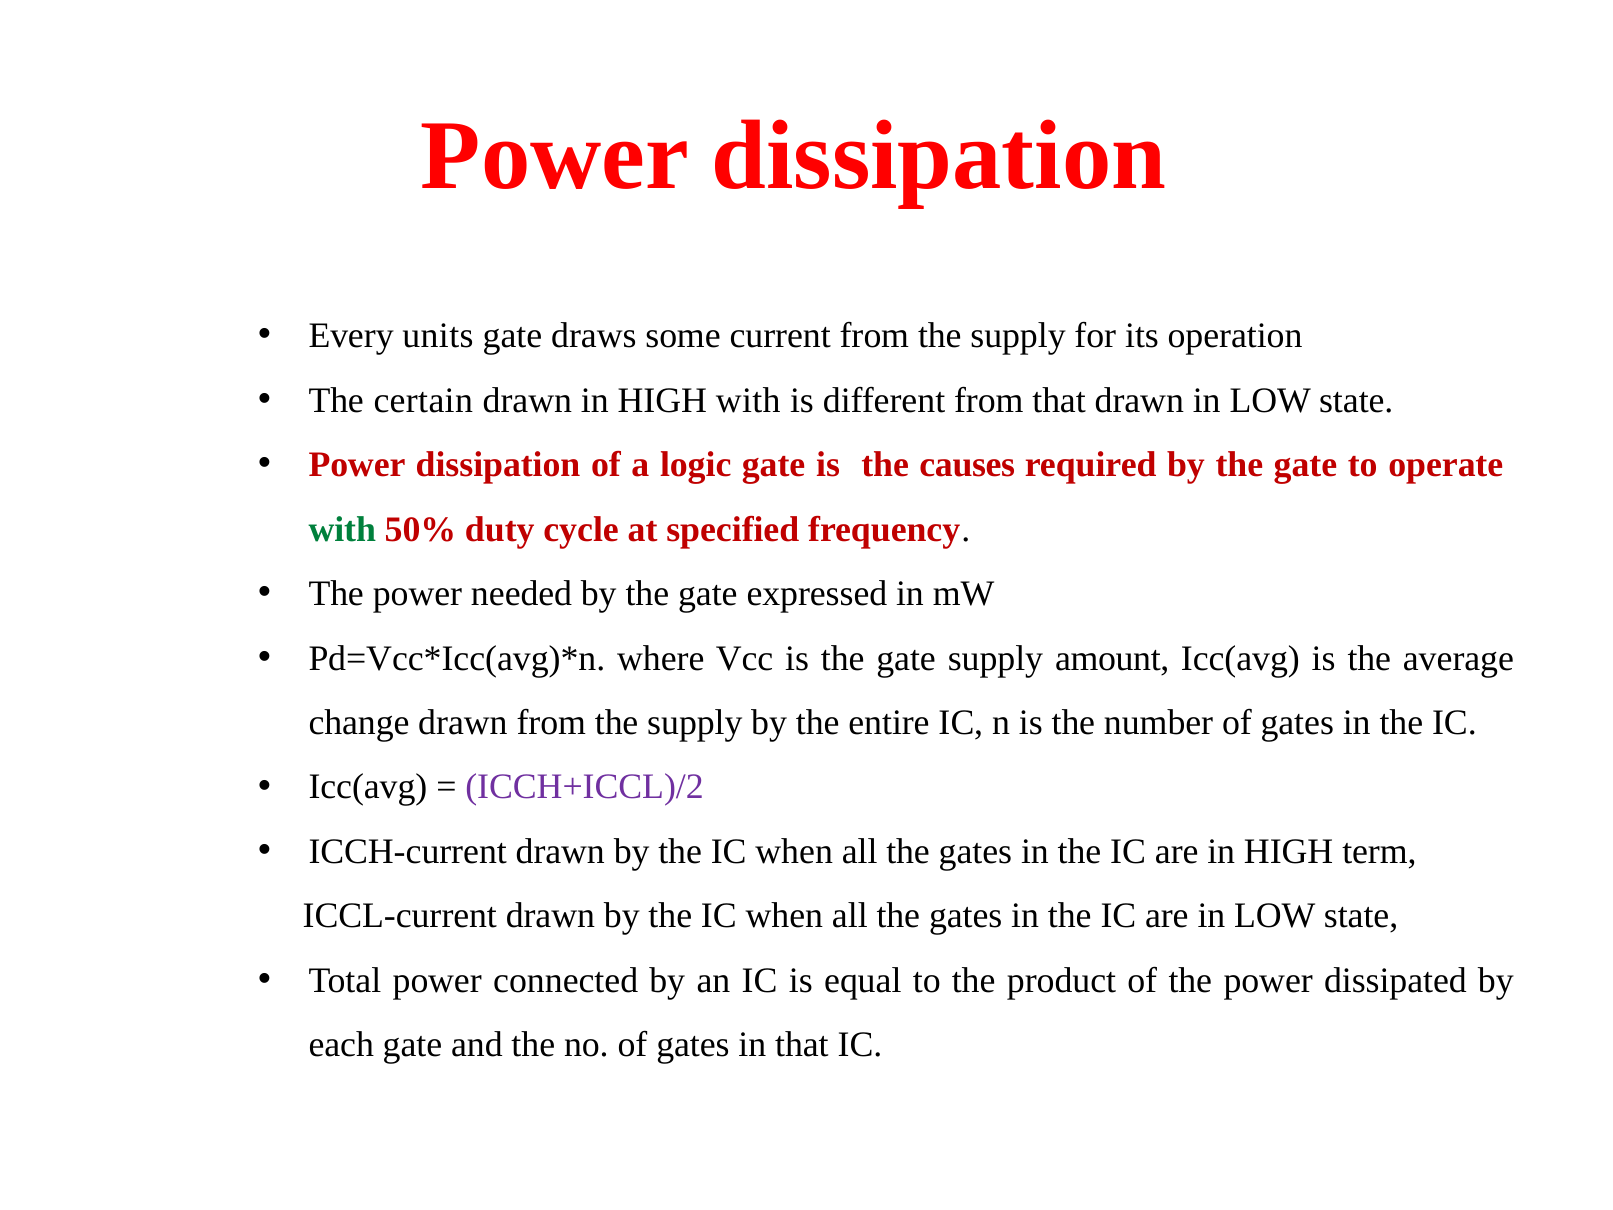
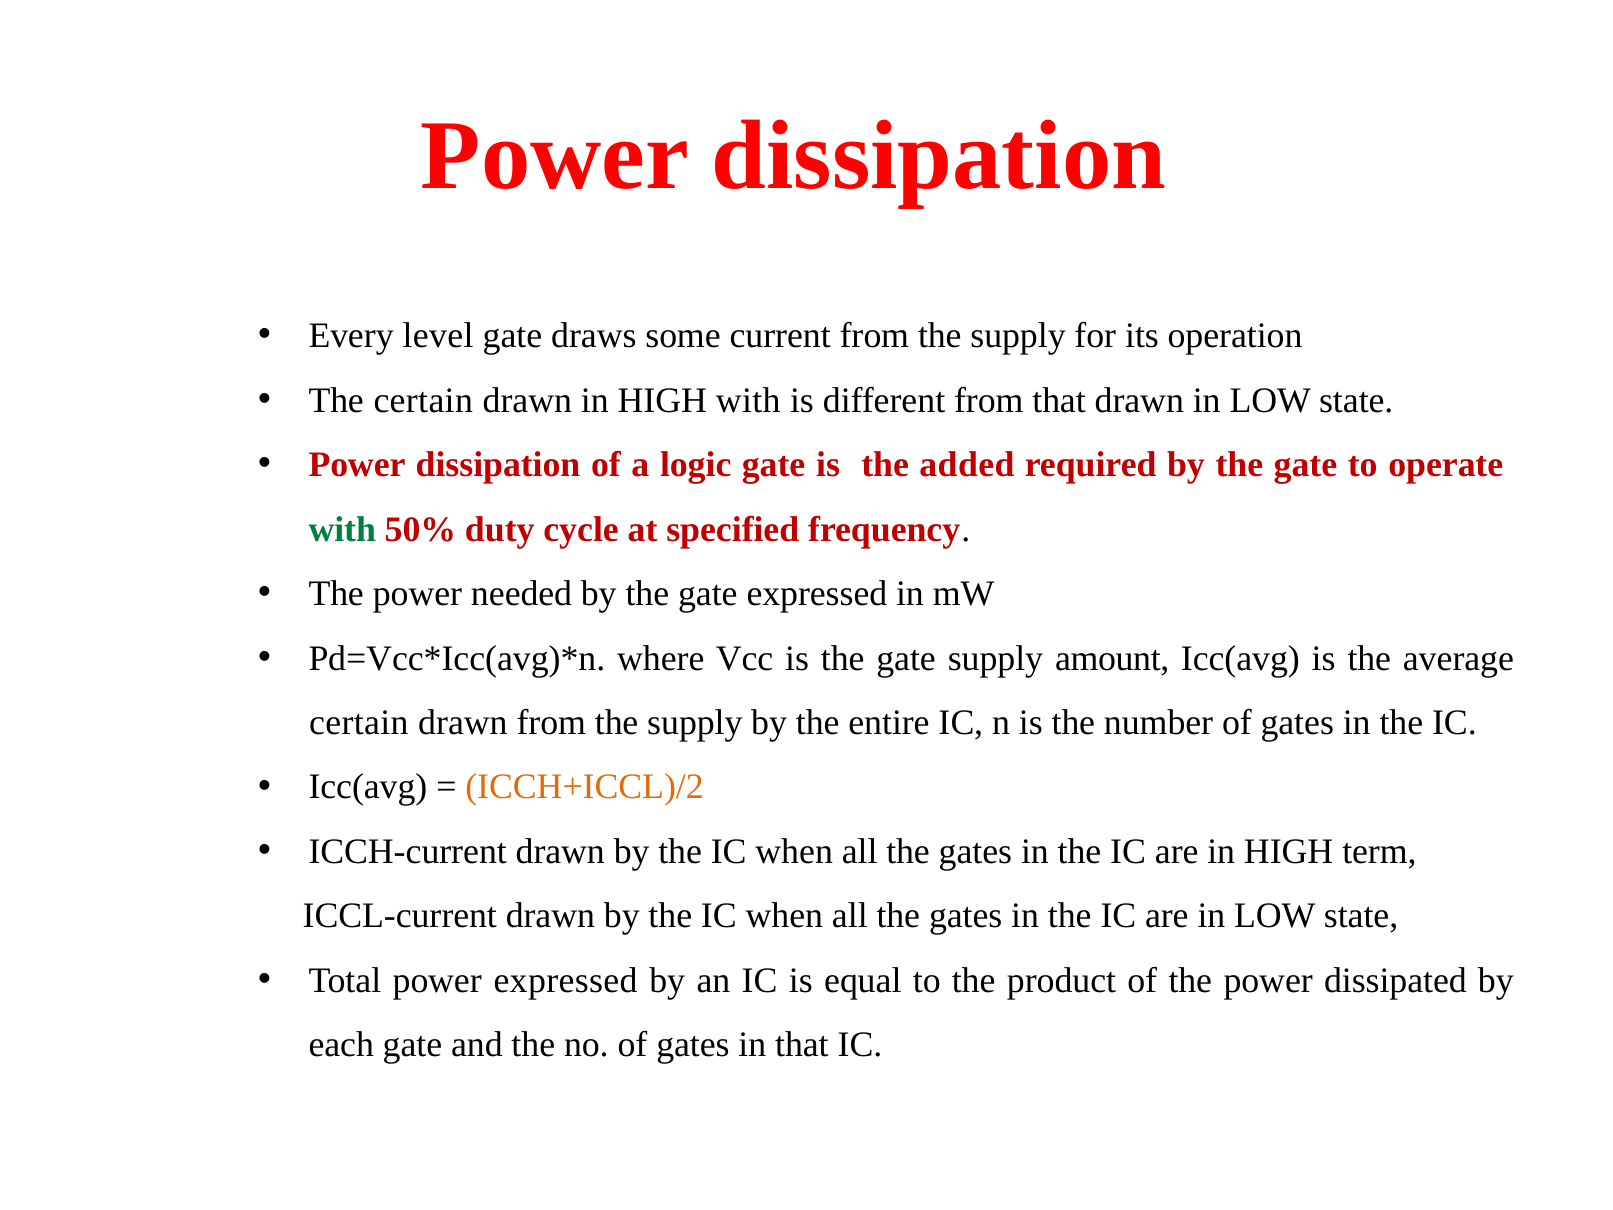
units: units -> level (438, 336)
causes: causes -> added (967, 465)
change: change -> certain (359, 723)
ICCH+ICCL)/2 colour: purple -> orange (585, 787)
power connected: connected -> expressed (566, 980)
